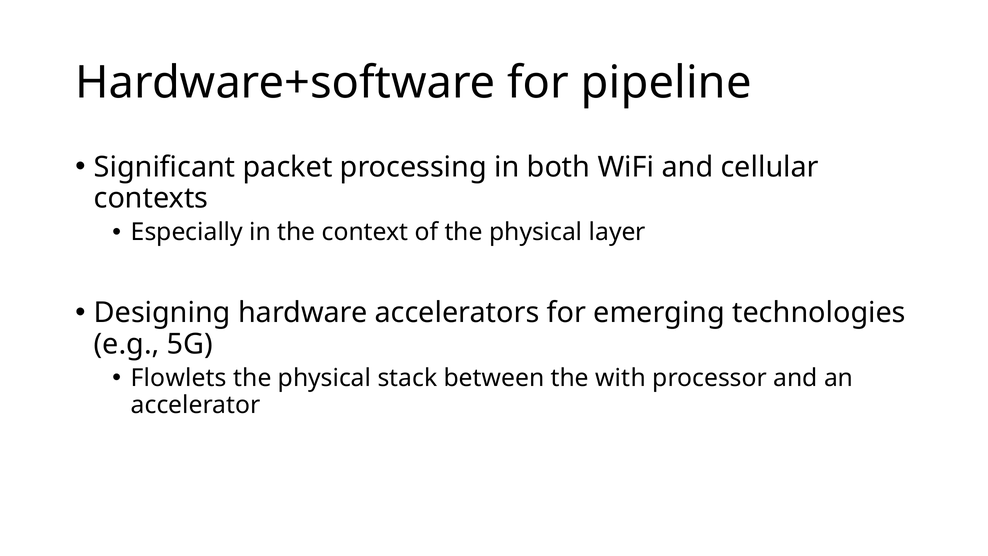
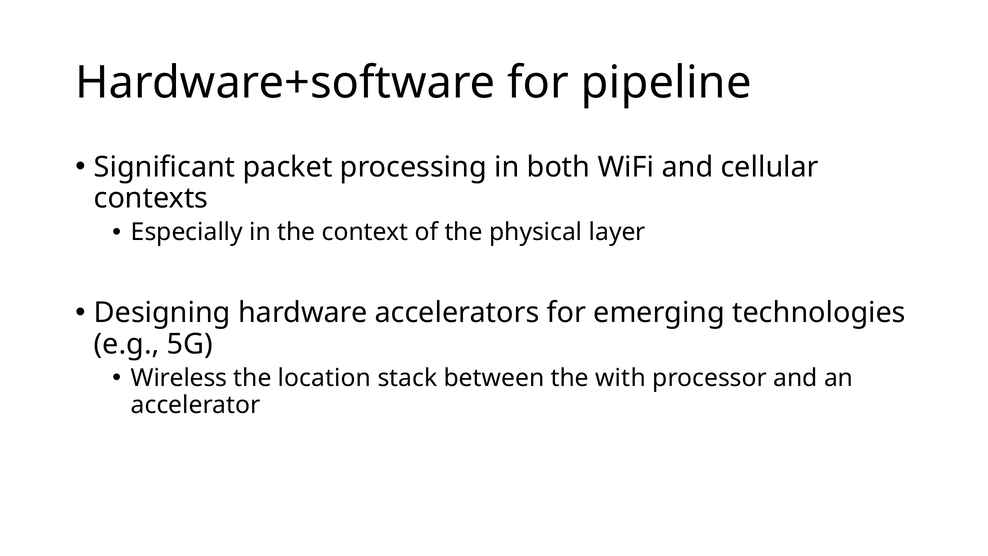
Flowlets: Flowlets -> Wireless (179, 378)
physical: physical -> location (324, 378)
